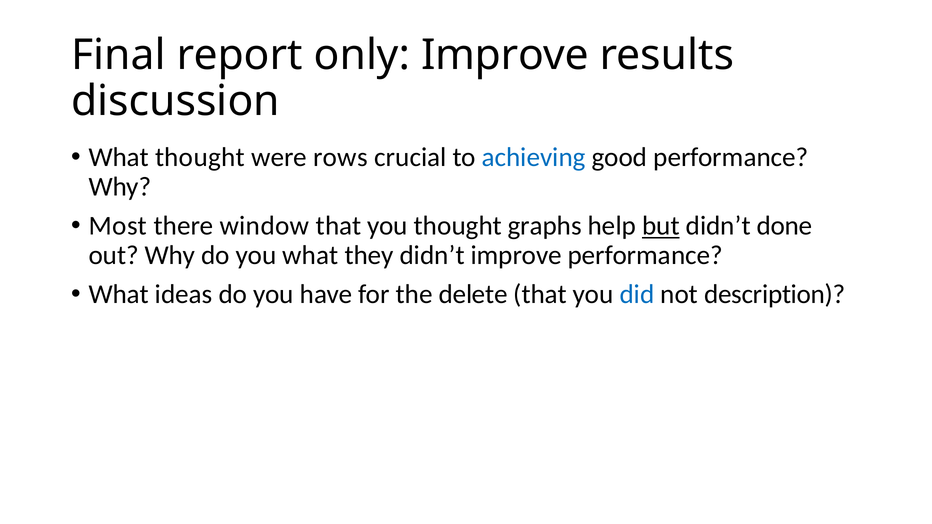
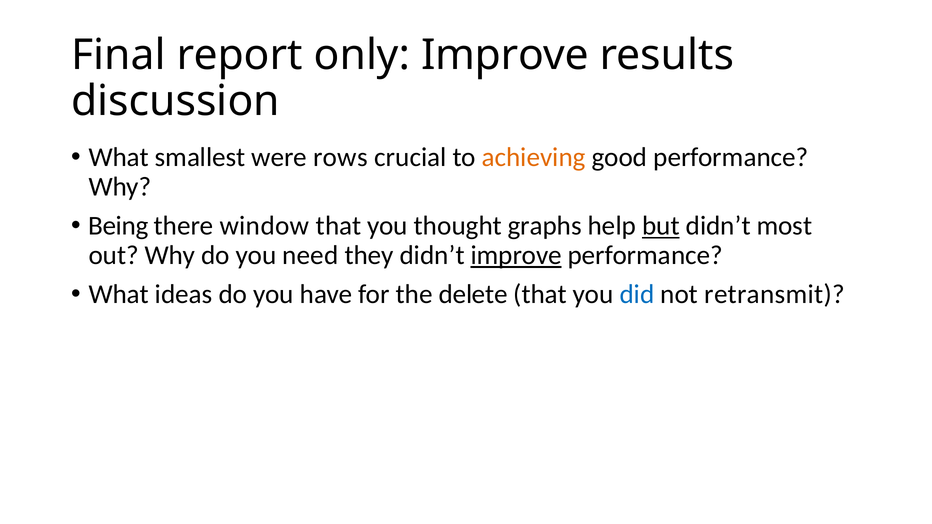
What thought: thought -> smallest (200, 158)
achieving colour: blue -> orange (534, 158)
Most: Most -> Being (118, 226)
done: done -> most (784, 226)
you what: what -> need (310, 255)
improve underline: none -> present (516, 255)
description: description -> retransmit (774, 294)
